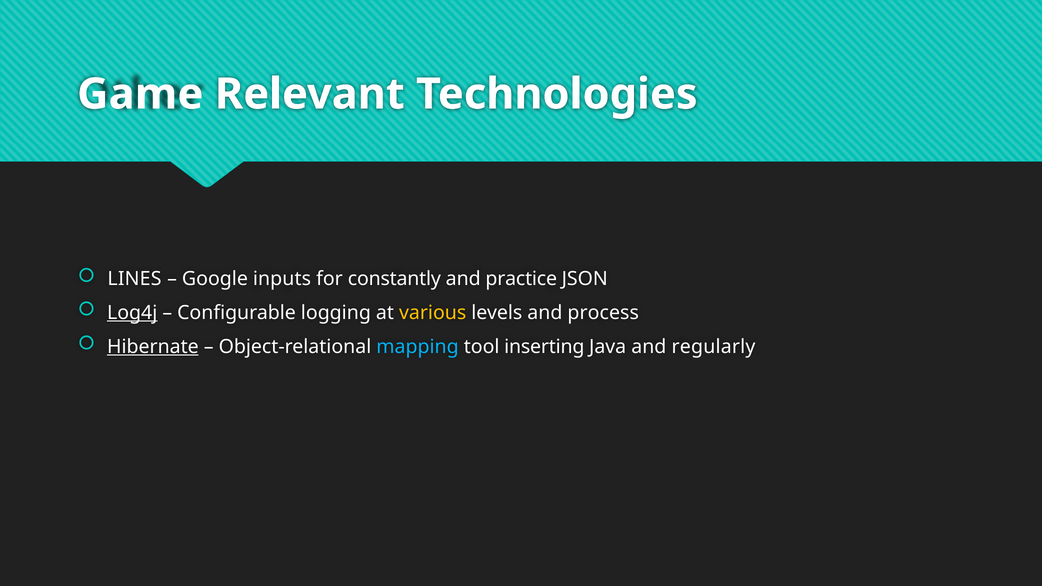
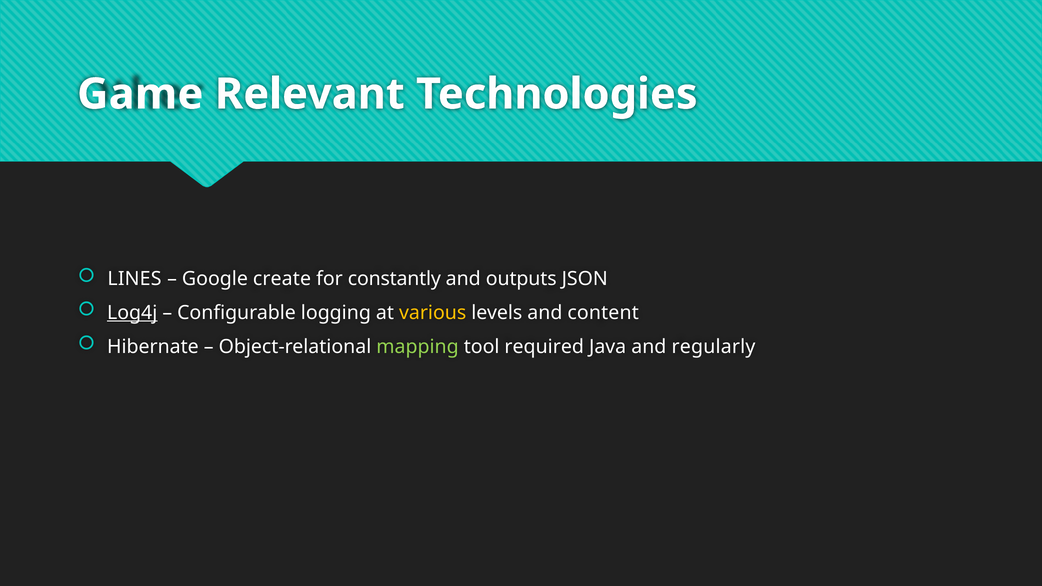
inputs: inputs -> create (282, 279)
practice: practice -> outputs (521, 279)
process: process -> content (603, 313)
Hibernate underline: present -> none (153, 347)
mapping colour: light blue -> light green (417, 347)
inserting: inserting -> required (544, 347)
